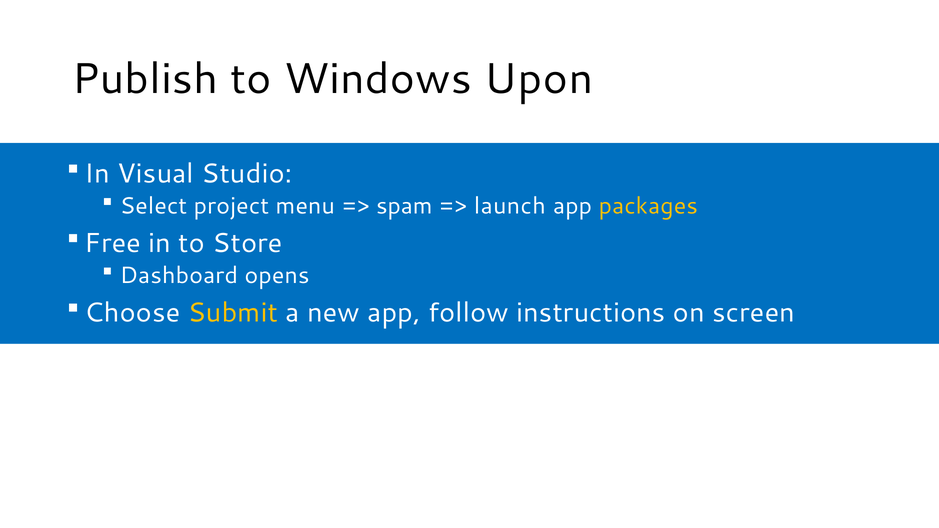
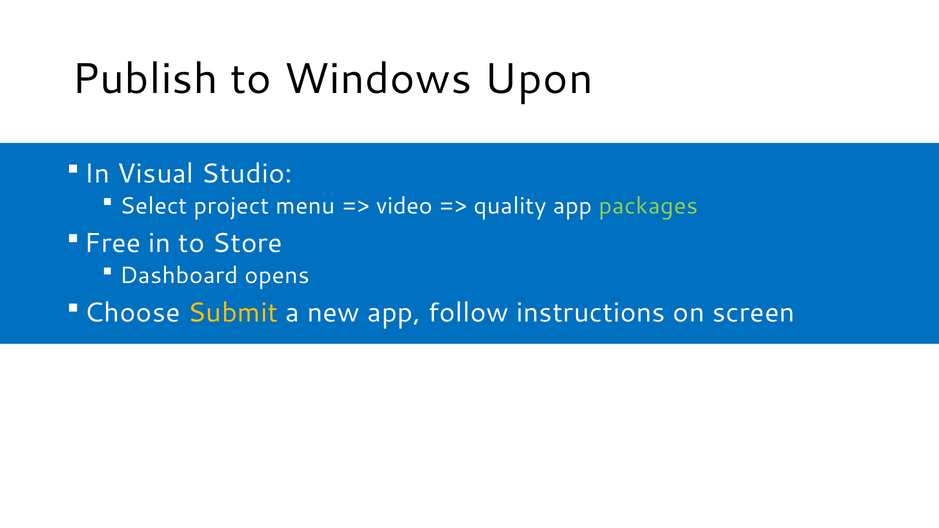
spam: spam -> video (404, 206)
launch: launch -> quality (510, 206)
packages colour: yellow -> light green (648, 206)
